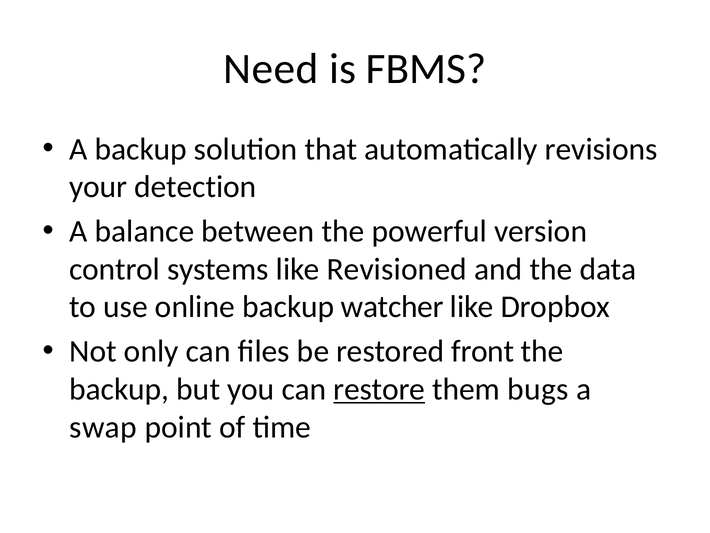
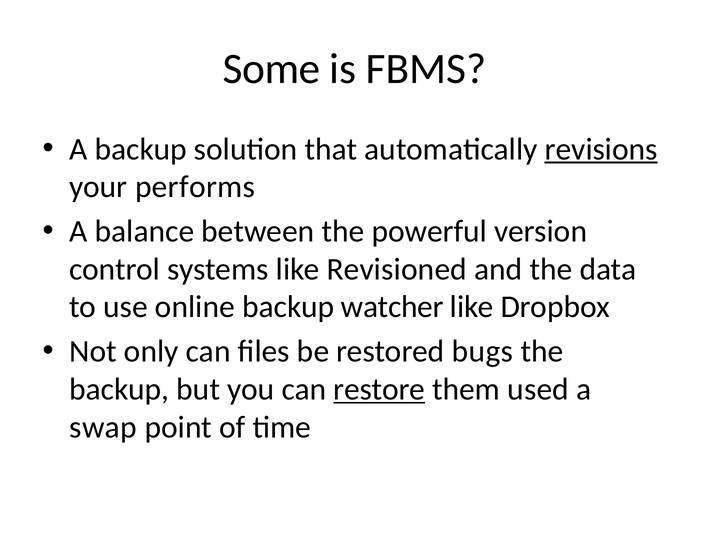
Need: Need -> Some (271, 69)
revisions underline: none -> present (601, 149)
detection: detection -> performs (195, 187)
front: front -> bugs (482, 351)
bugs: bugs -> used (538, 389)
